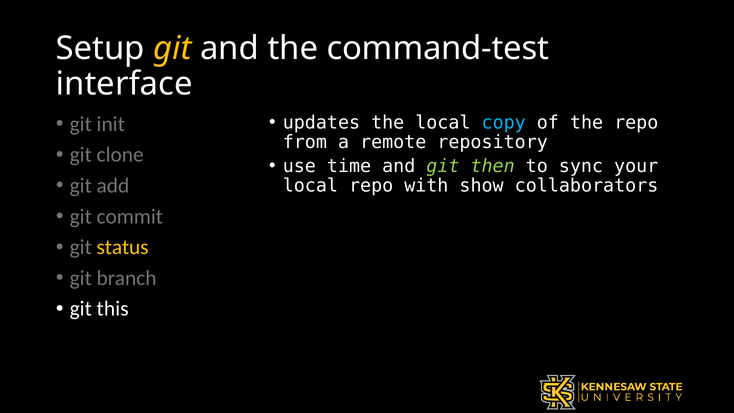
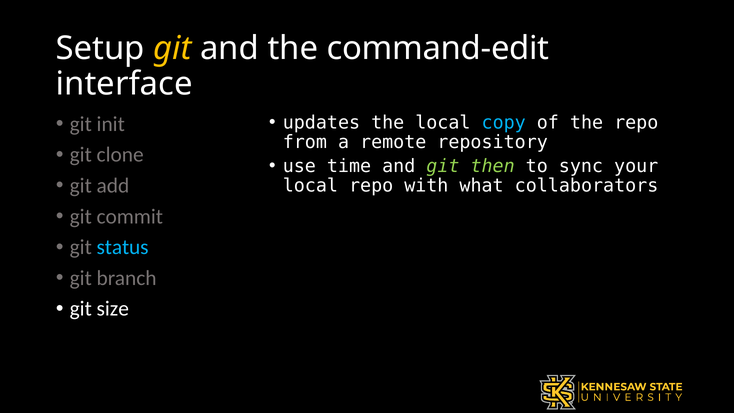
command-test: command-test -> command-edit (438, 48)
show: show -> what (482, 186)
status colour: yellow -> light blue (123, 247)
this: this -> size (113, 309)
